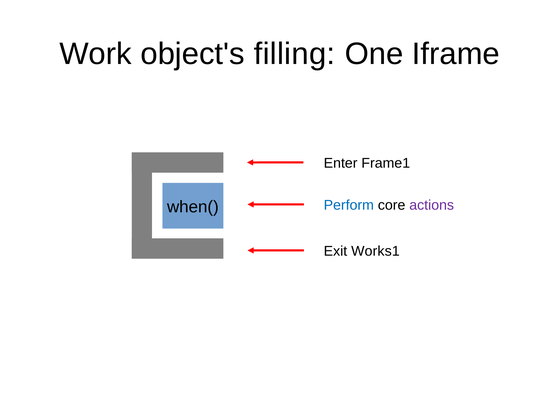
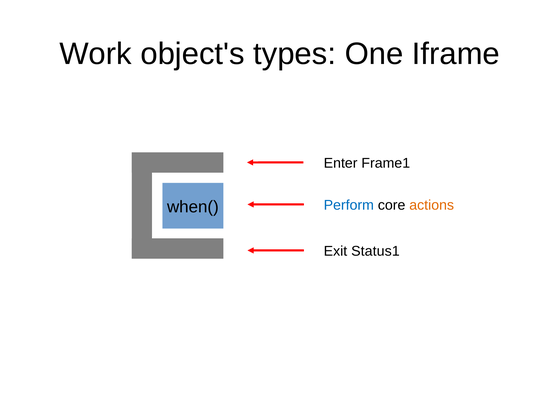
filling: filling -> types (295, 54)
actions colour: purple -> orange (432, 205)
Works1: Works1 -> Status1 (375, 251)
